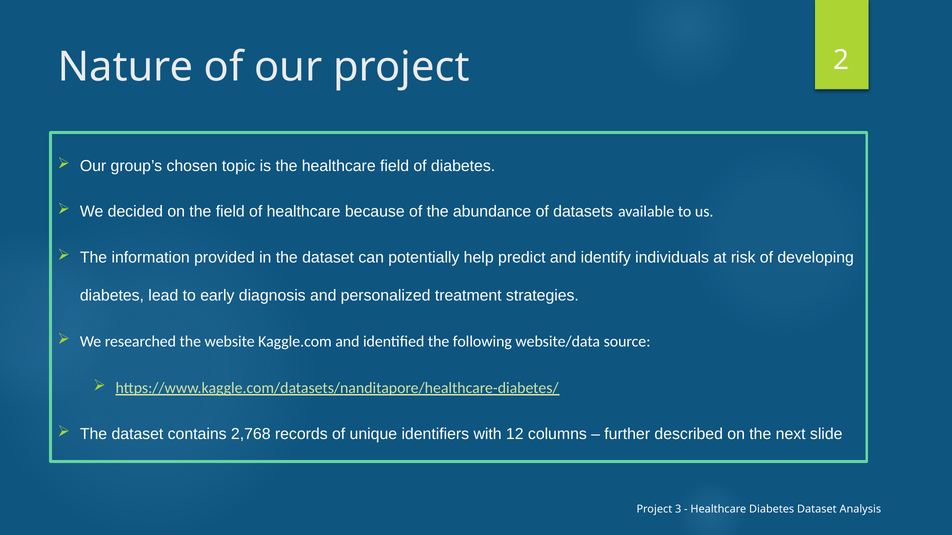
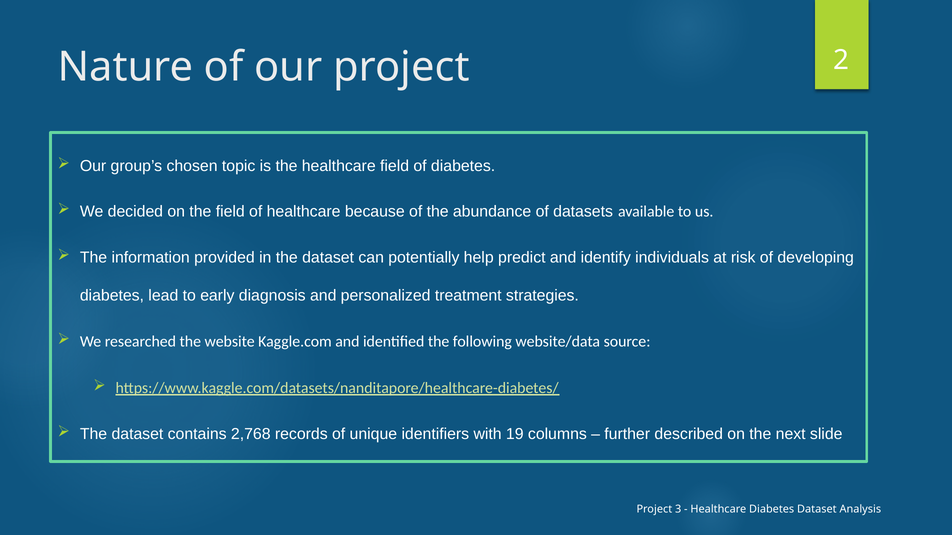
12: 12 -> 19 (515, 434)
